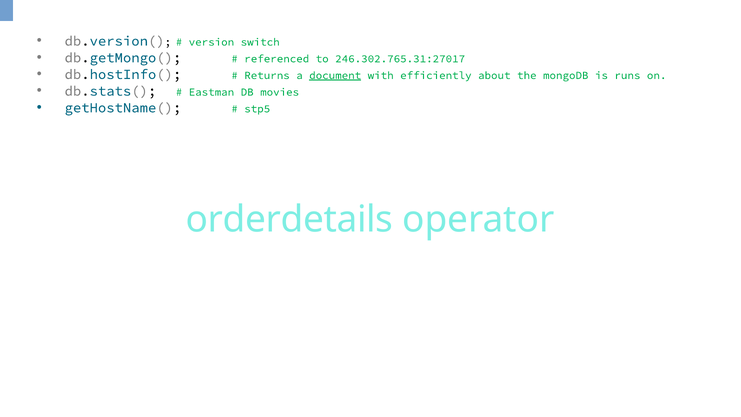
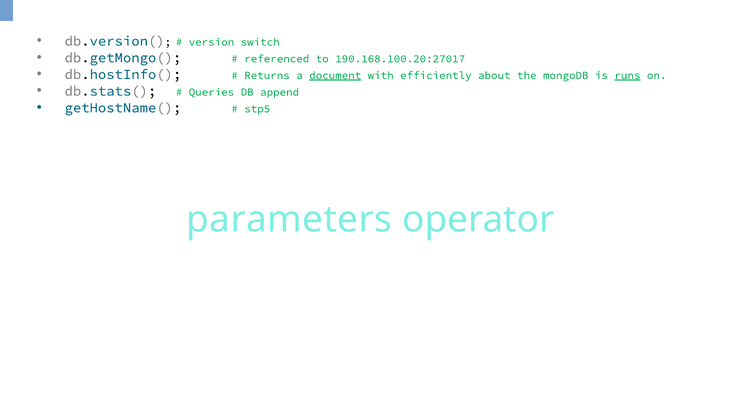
246.302.765.31:27017: 246.302.765.31:27017 -> 190.168.100.20:27017 (400, 59)
runs underline: none -> present (627, 75)
Eastman: Eastman -> Queries (211, 92)
movies: movies -> append (280, 92)
orderdetails: orderdetails -> parameters (289, 219)
